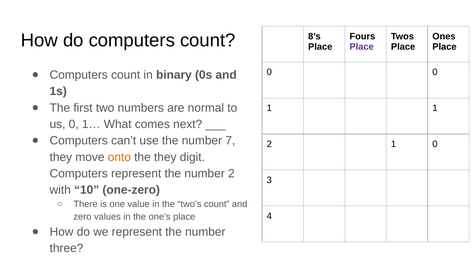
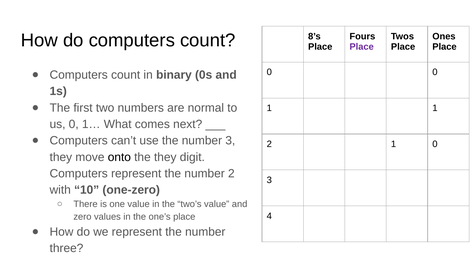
number 7: 7 -> 3 (230, 141)
onto colour: orange -> black (119, 157)
two’s count: count -> value (217, 204)
